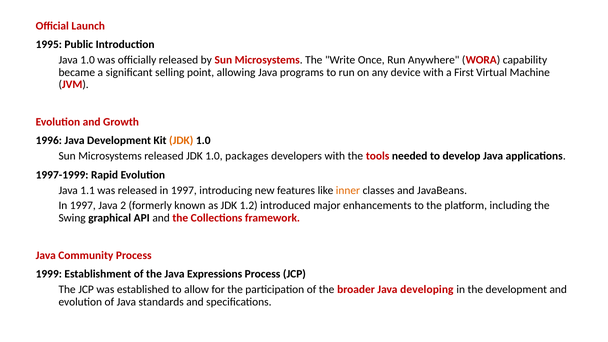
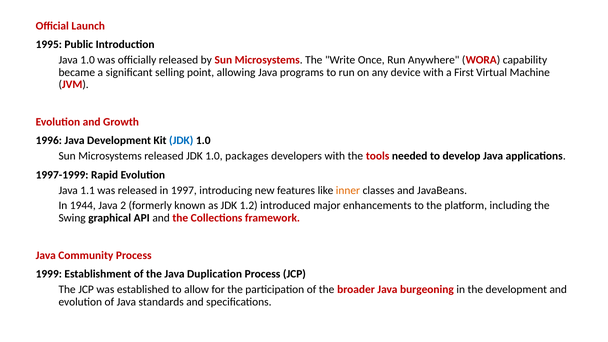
JDK colour: orange -> blue (181, 141)
1997: 1997 -> 1944 (83, 206)
Expressions: Expressions -> Duplication (215, 274)
developing: developing -> burgeoning (427, 289)
